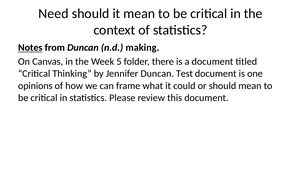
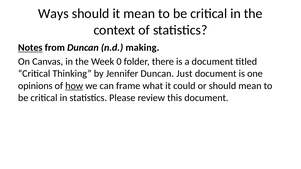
Need: Need -> Ways (53, 14)
5: 5 -> 0 (119, 62)
Test: Test -> Just (184, 74)
how underline: none -> present (74, 86)
